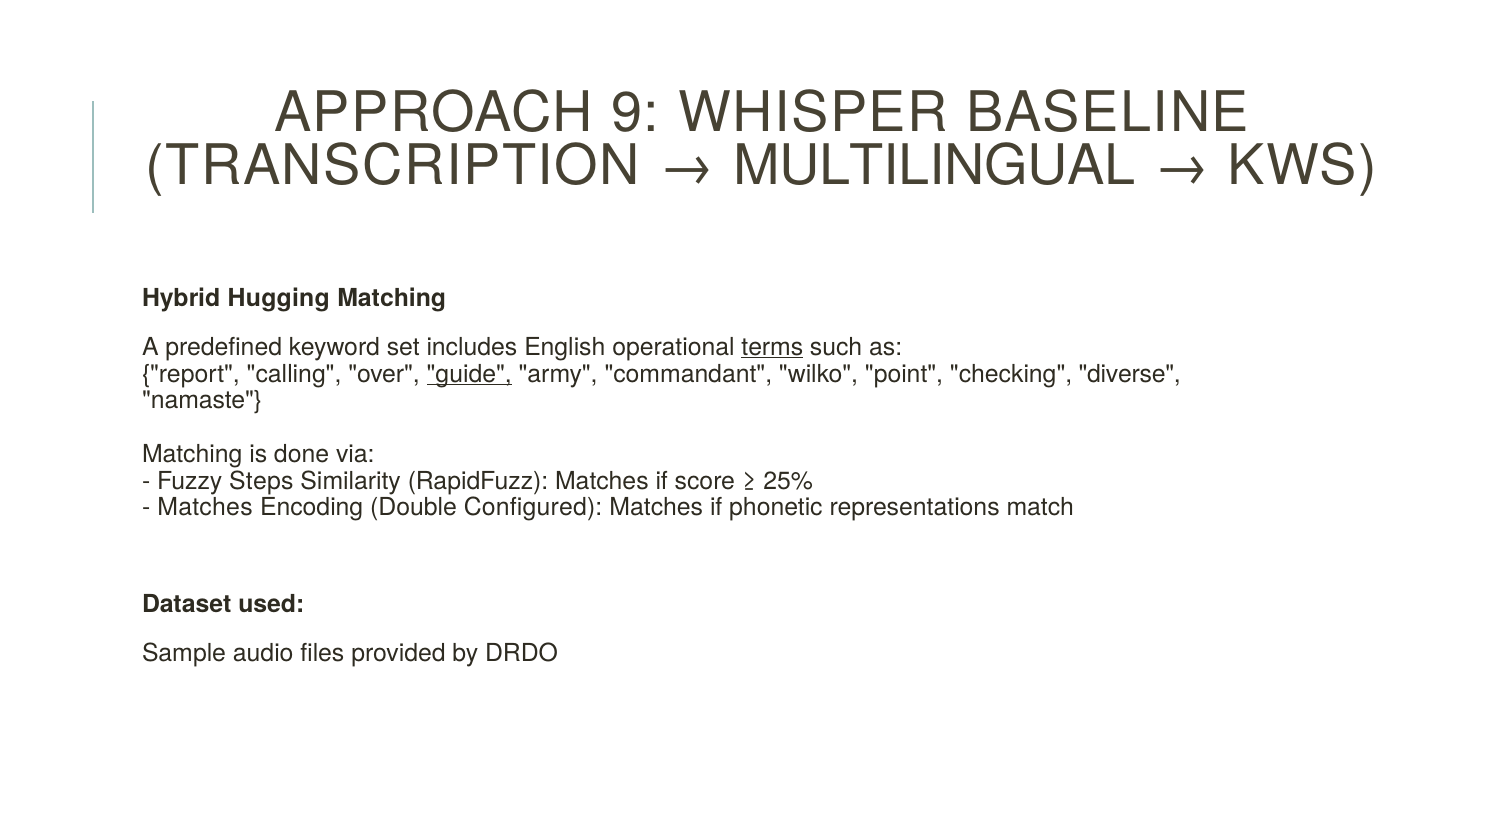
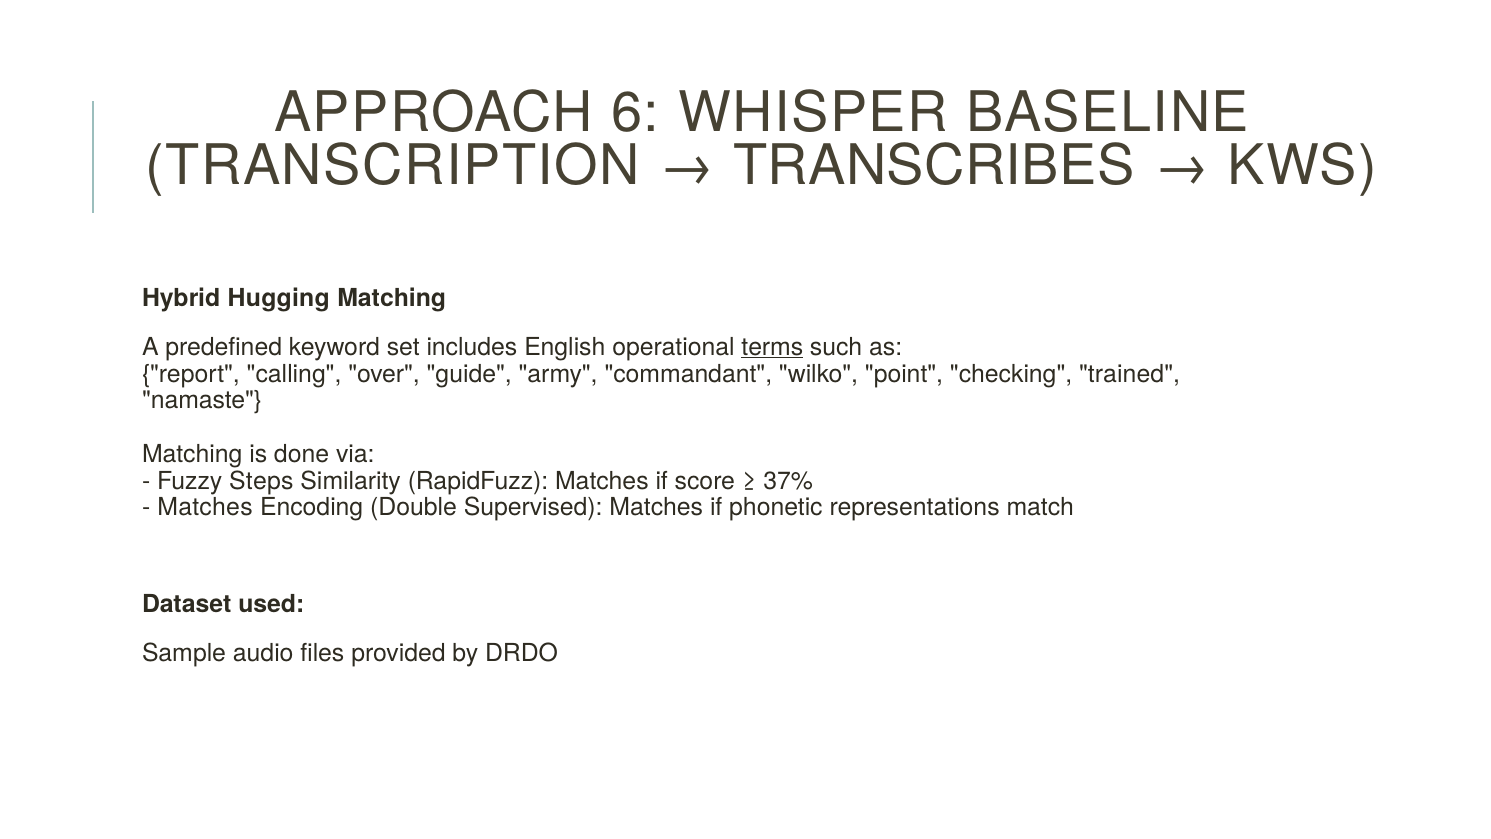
9: 9 -> 6 (635, 113)
MULTILINGUAL: MULTILINGUAL -> TRANSCRIBES (934, 166)
guide underline: present -> none (469, 374)
diverse: diverse -> trained (1130, 374)
25%: 25% -> 37% (788, 481)
Configured: Configured -> Supervised (533, 508)
